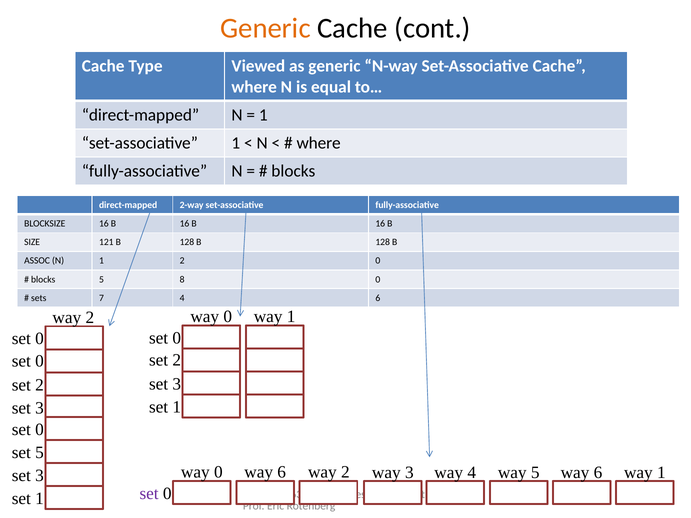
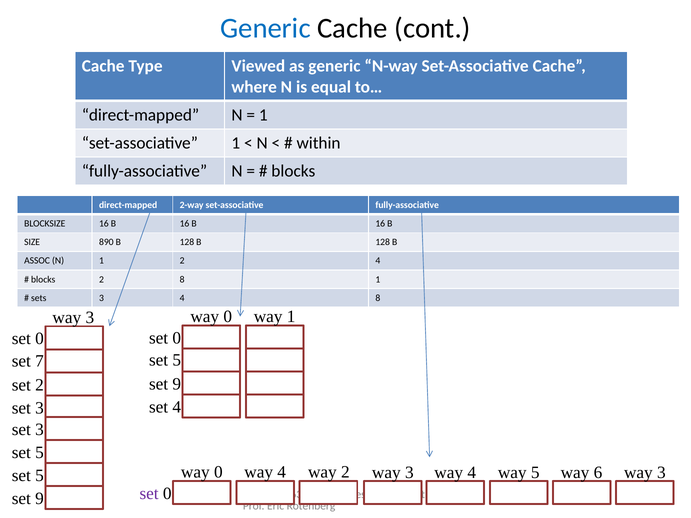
Generic colour: orange -> blue (265, 28)
where: where -> within (319, 143)
121: 121 -> 890 (106, 242)
2 0: 0 -> 4 (378, 261)
blocks 5: 5 -> 2 (101, 279)
8 0: 0 -> 1 (378, 279)
sets 7: 7 -> 3 (101, 298)
4 6: 6 -> 8 (378, 298)
2: 2 -> 3 (90, 318)
2: 2 -> 5 (177, 360)
0: 0 -> 7 (40, 361)
3: 3 -> 9 (177, 384)
1: 1 -> 4 (177, 407)
0: 0 -> 3 (40, 430)
6: 6 -> 4 (282, 473)
6 way 1: 1 -> 3 (661, 473)
3: 3 -> 5 (40, 476)
1: 1 -> 9 (40, 499)
